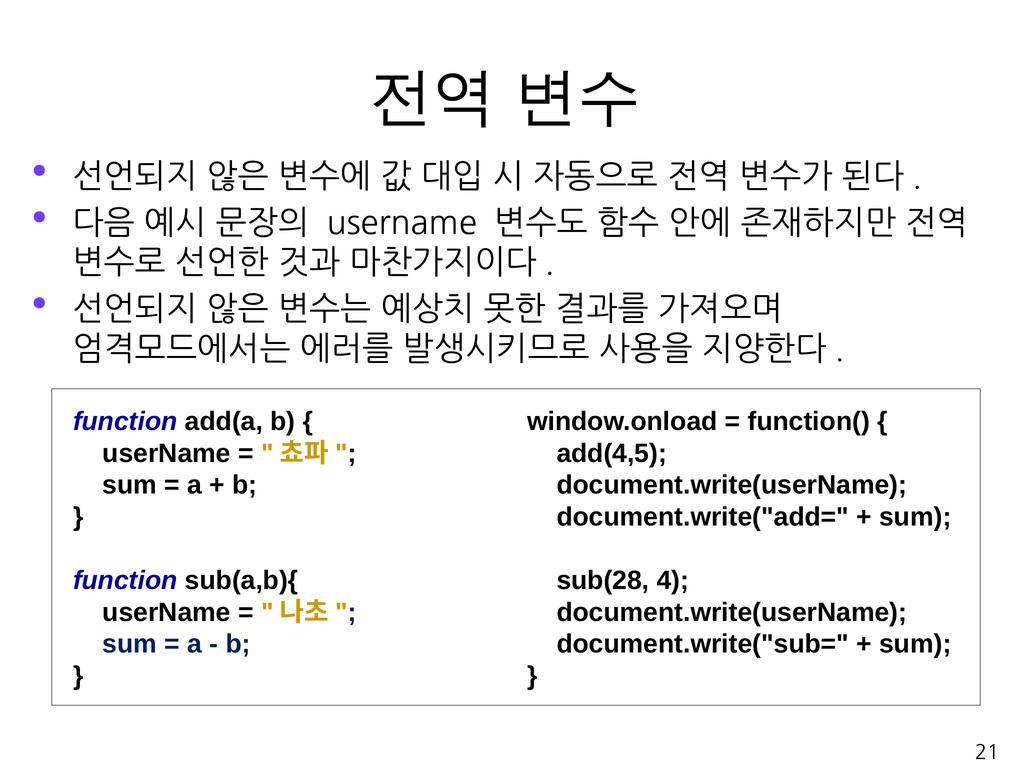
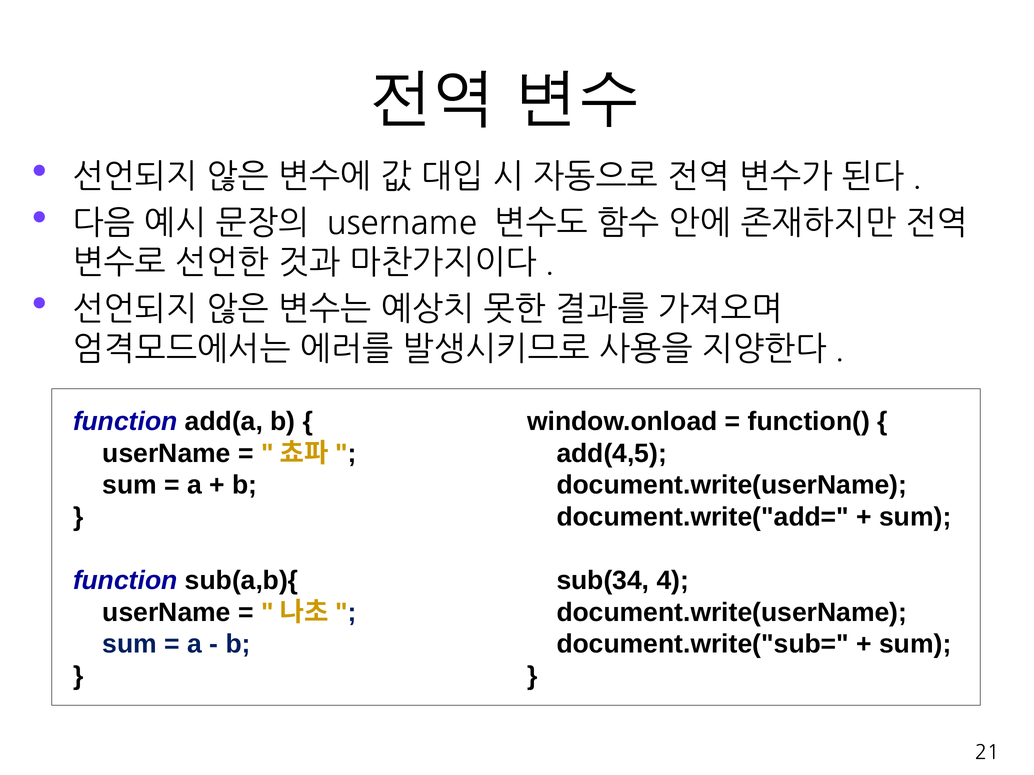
sub(28: sub(28 -> sub(34 (603, 581)
